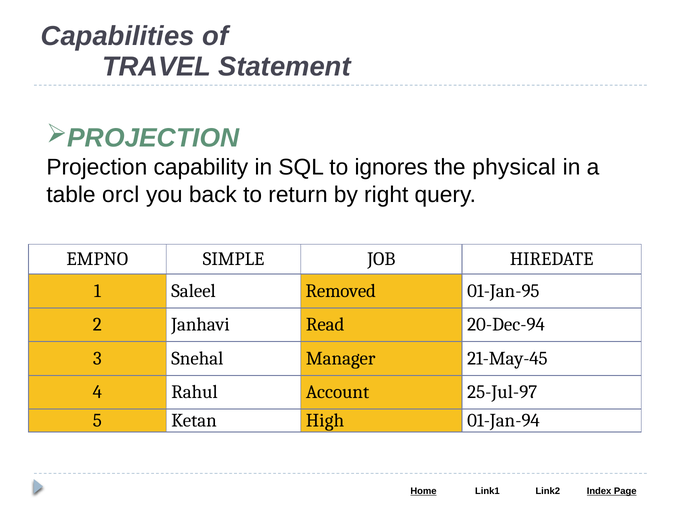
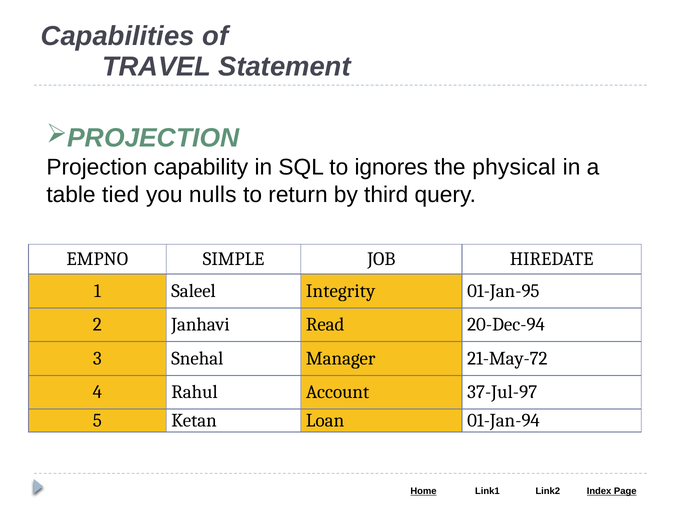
orcl: orcl -> tied (121, 195)
back: back -> nulls (213, 195)
right: right -> third (386, 195)
Removed: Removed -> Integrity (341, 291)
21-May-45: 21-May-45 -> 21-May-72 (507, 358)
25-Jul-97: 25-Jul-97 -> 37-Jul-97 (502, 392)
High: High -> Loan (325, 420)
